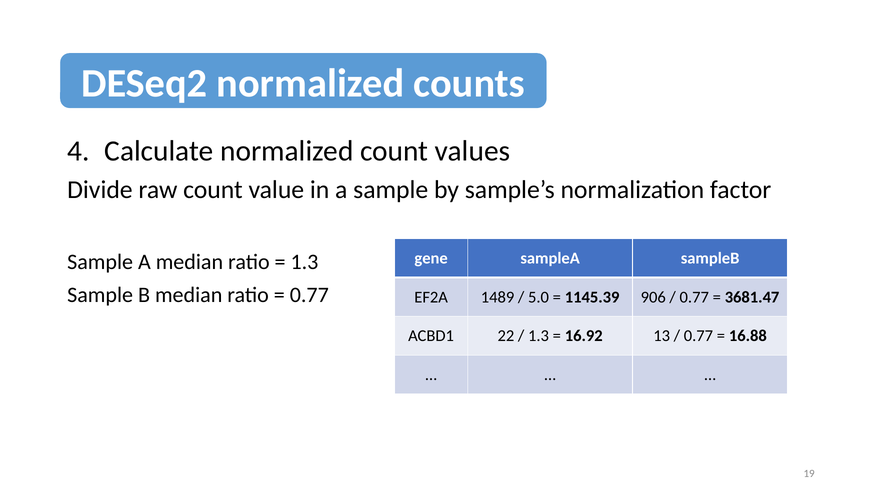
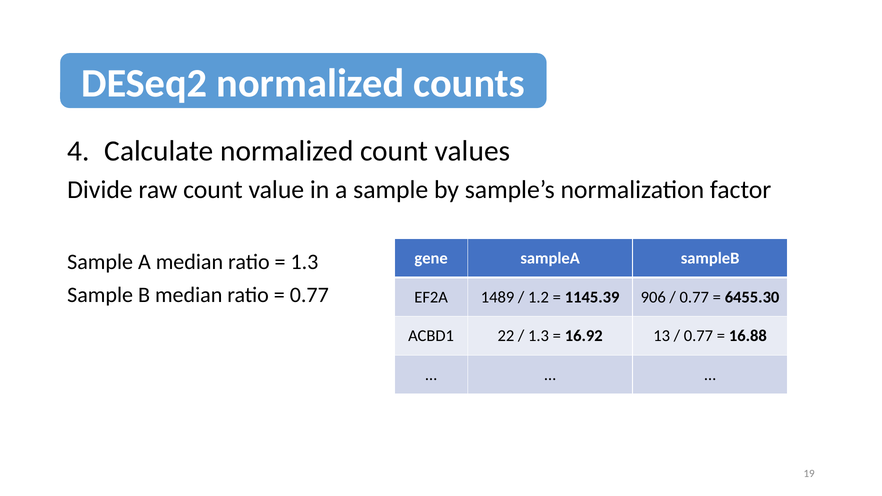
5.0: 5.0 -> 1.2 (538, 297)
3681.47: 3681.47 -> 6455.30 (752, 297)
